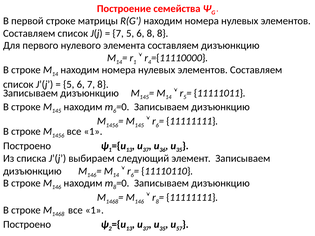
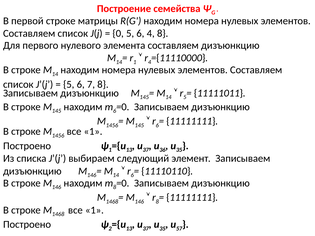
7: 7 -> 0 (118, 33)
6 8: 8 -> 4 (151, 33)
